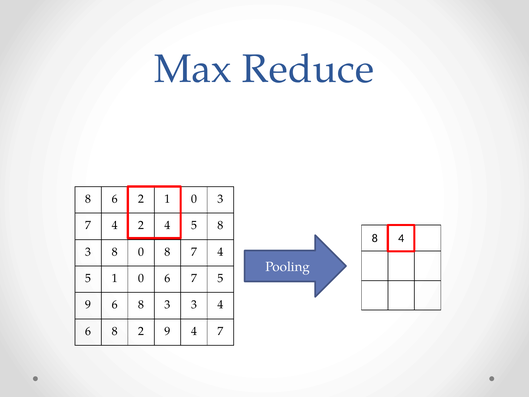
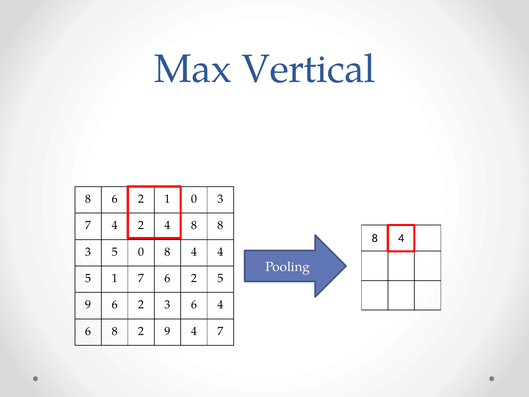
Reduce: Reduce -> Vertical (308, 69)
2 4 5: 5 -> 8 (194, 225)
3 8: 8 -> 5 (115, 252)
0 8 7: 7 -> 4 (194, 252)
5 1 0: 0 -> 7 (141, 278)
7: 7 -> 2 (194, 278)
9 6 8: 8 -> 2 (141, 305)
3 3: 3 -> 6 (194, 305)
